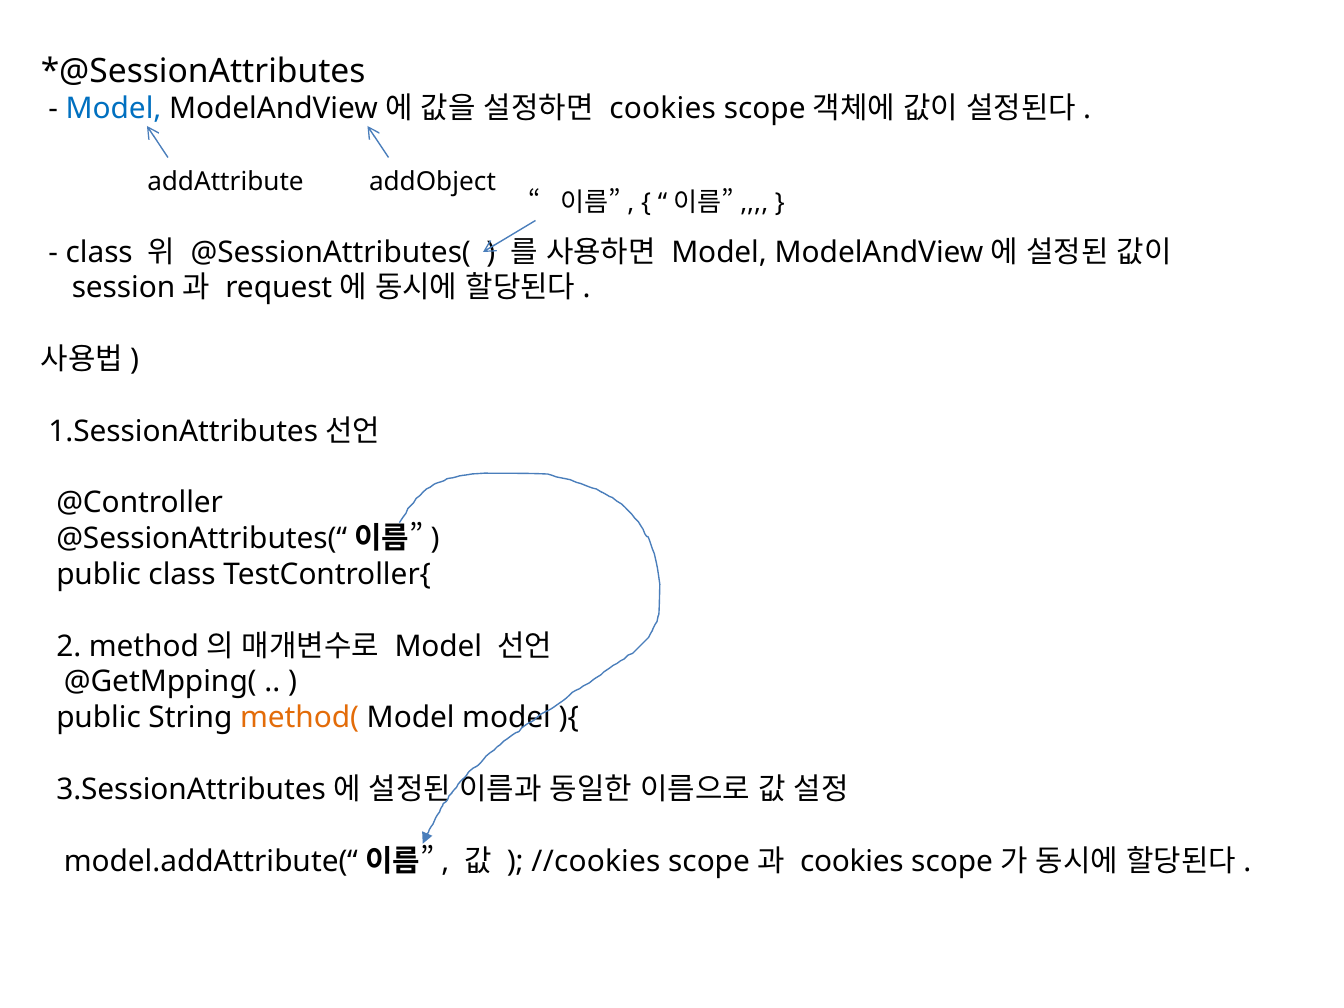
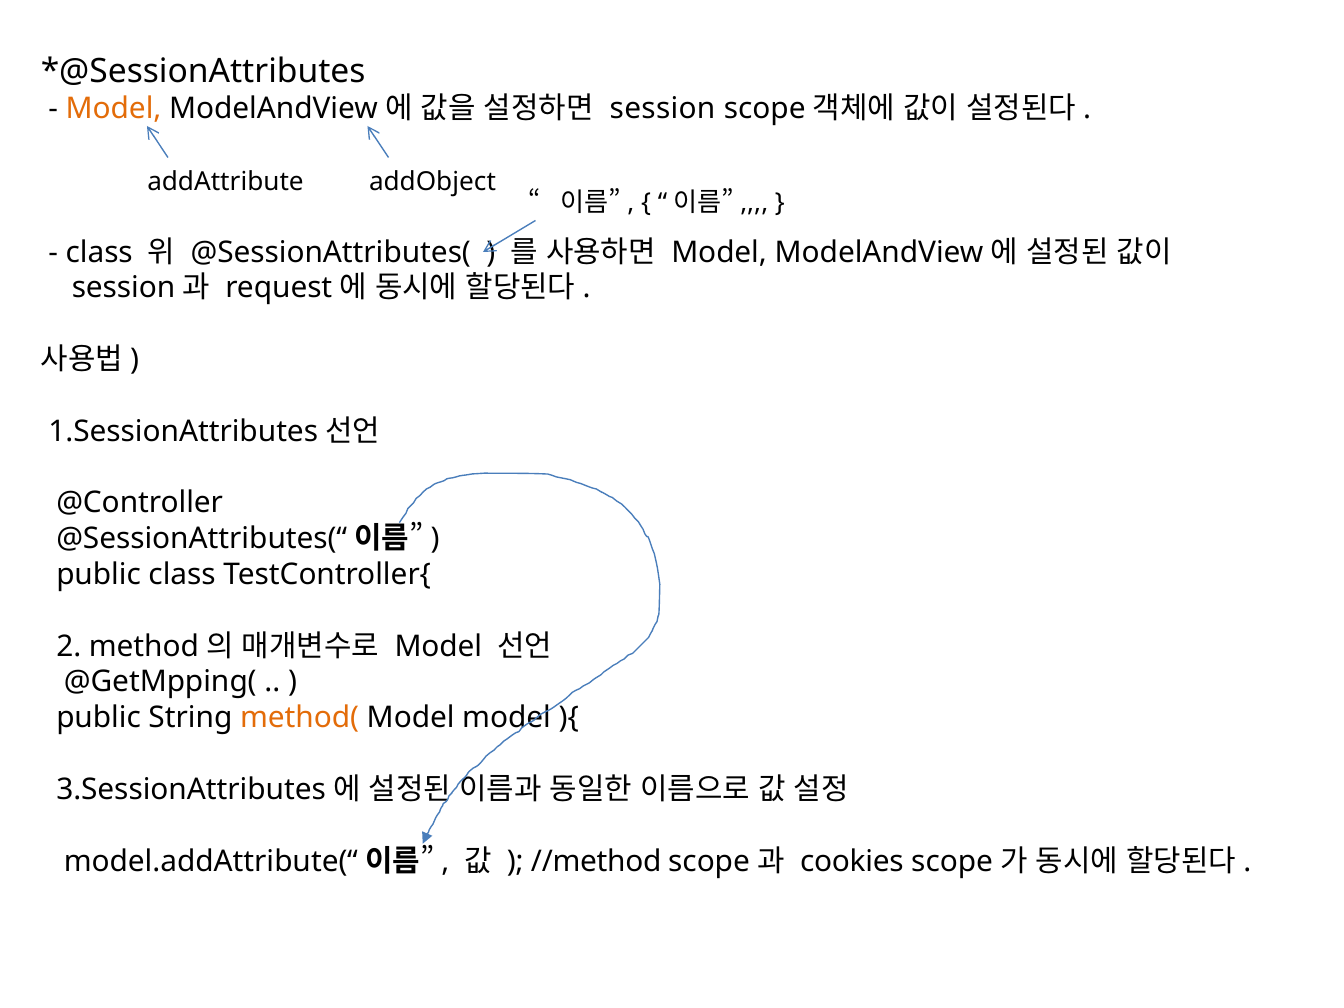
Model colour: blue -> orange (114, 109)
cookies: cookies -> session (663, 109)
//cookies: //cookies -> //method (596, 861)
